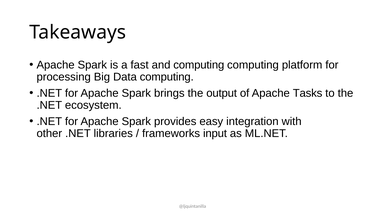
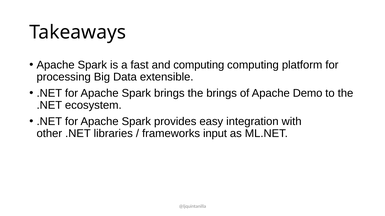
Data computing: computing -> extensible (167, 77)
the output: output -> brings (222, 93)
Tasks: Tasks -> Demo (308, 93)
